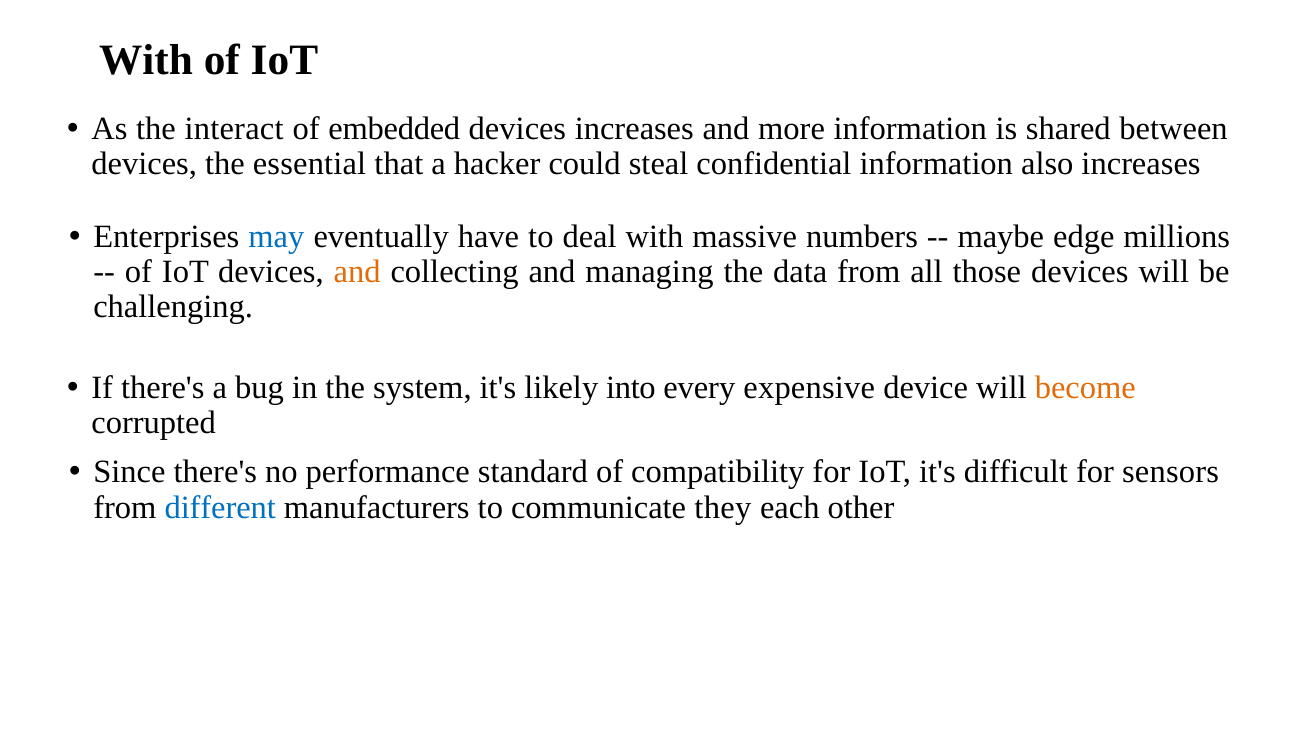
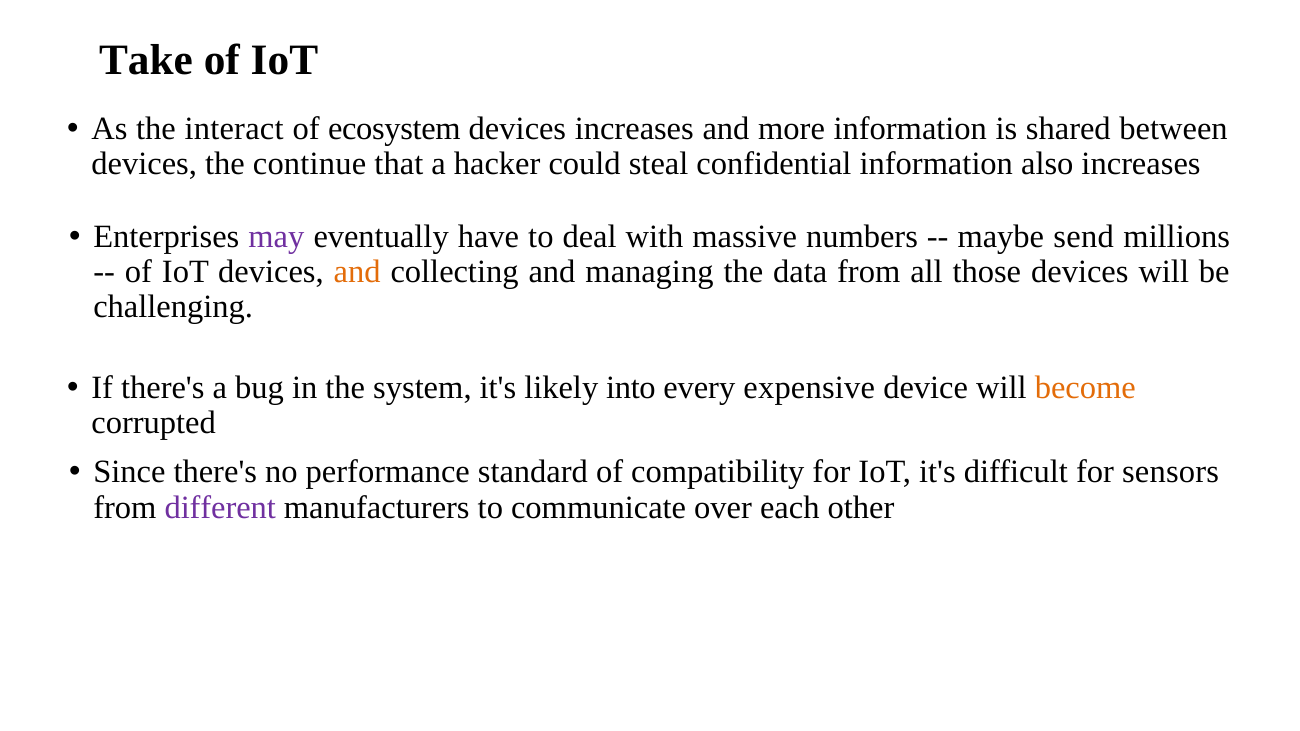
With: With -> Take (146, 60)
embedded: embedded -> ecosystem (394, 129)
essential: essential -> continue (310, 164)
may colour: blue -> purple (276, 237)
edge: edge -> send (1084, 237)
different colour: blue -> purple (220, 508)
they: they -> over (723, 508)
